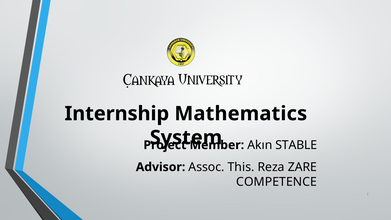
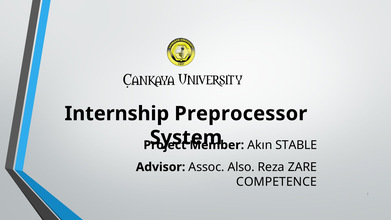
Mathematics: Mathematics -> Preprocessor (241, 114)
This: This -> Also (241, 167)
